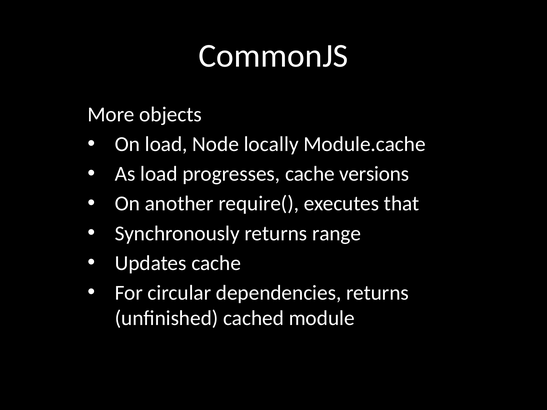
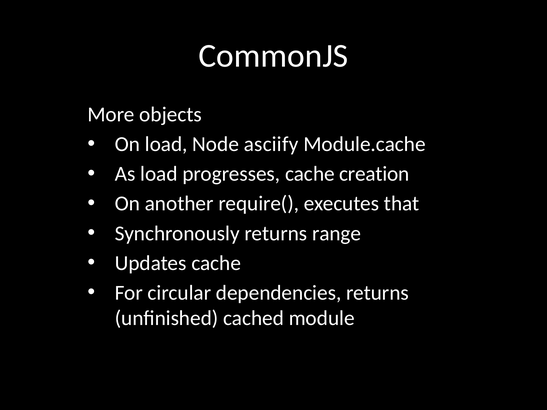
locally: locally -> asciify (271, 144)
versions: versions -> creation (374, 174)
